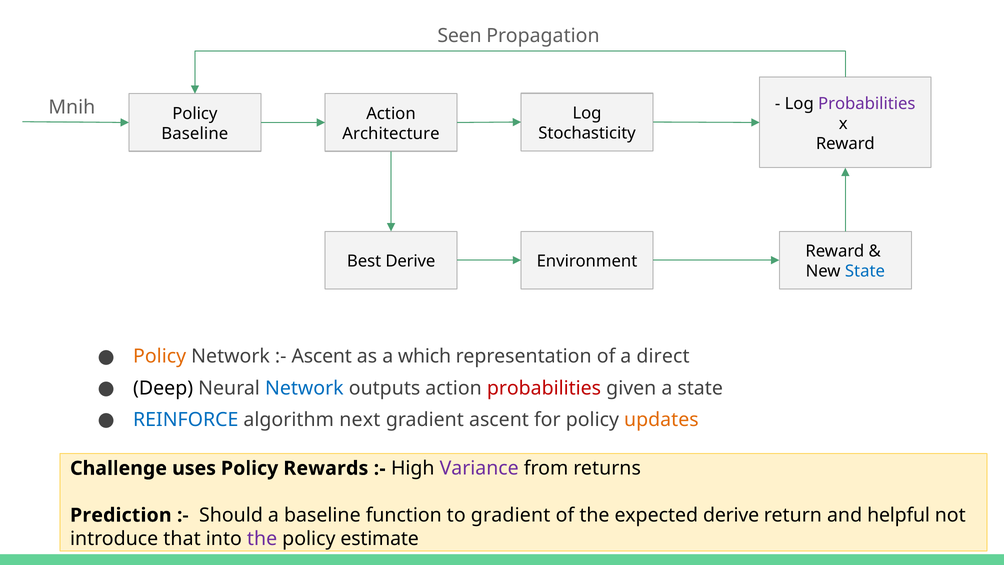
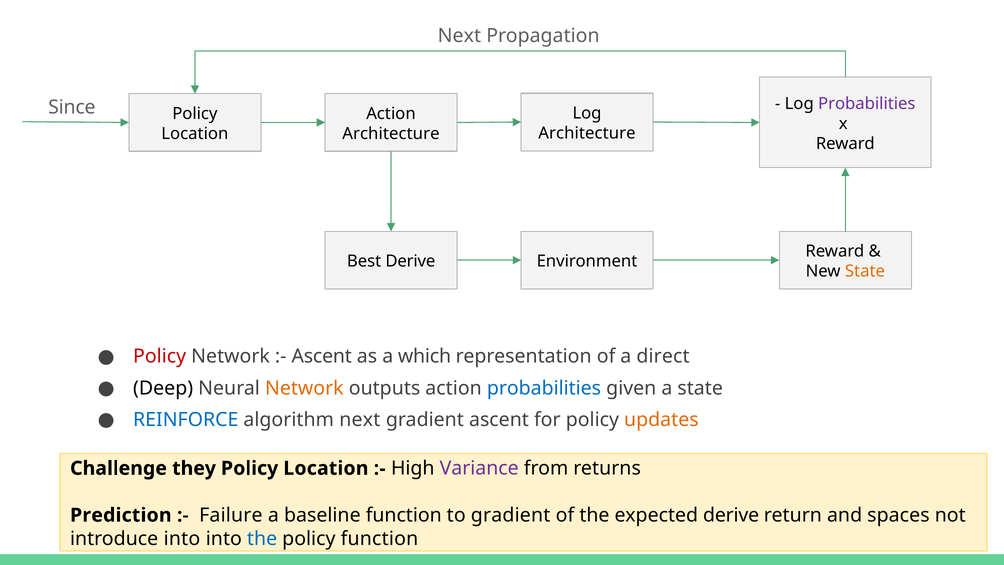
Seen: Seen -> Next (459, 36)
Mnih: Mnih -> Since (72, 107)
Stochasticity: Stochasticity -> Architecture (587, 133)
Baseline: Baseline -> Location (195, 134)
State colour: blue -> orange (865, 271)
Policy colour: orange -> red (160, 356)
Network colour: blue -> orange (304, 388)
probabilities colour: red -> blue (544, 388)
uses: uses -> they (194, 468)
Rewards: Rewards -> Location (326, 468)
Should: Should -> Failure (231, 515)
helpful: helpful -> spaces (898, 515)
introduce that: that -> into (182, 538)
the colour: purple -> blue (262, 538)
policy estimate: estimate -> function (379, 538)
